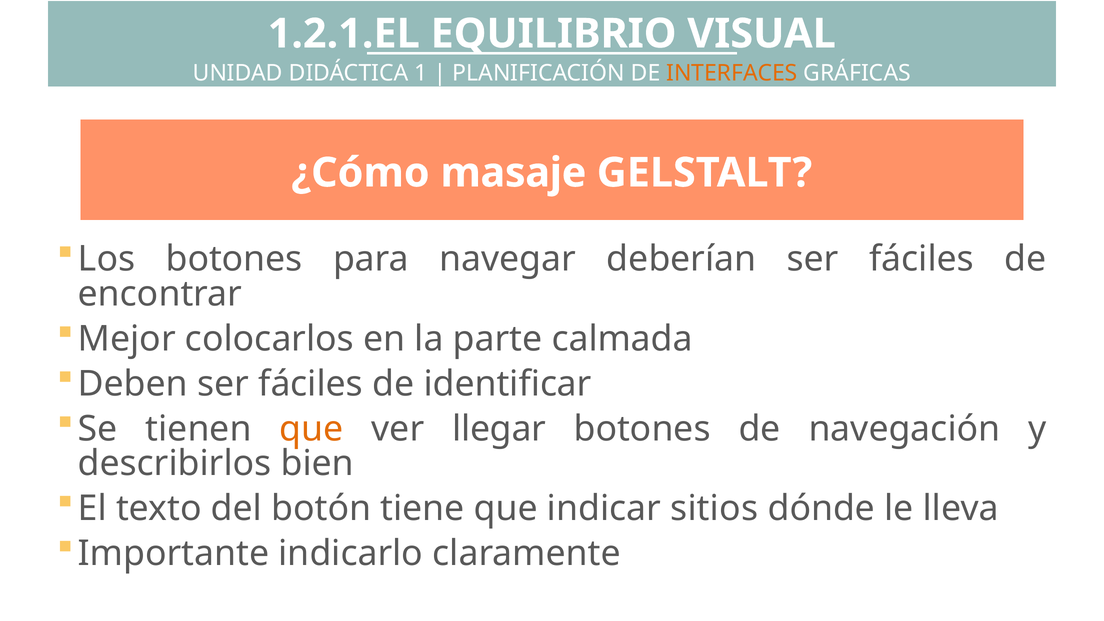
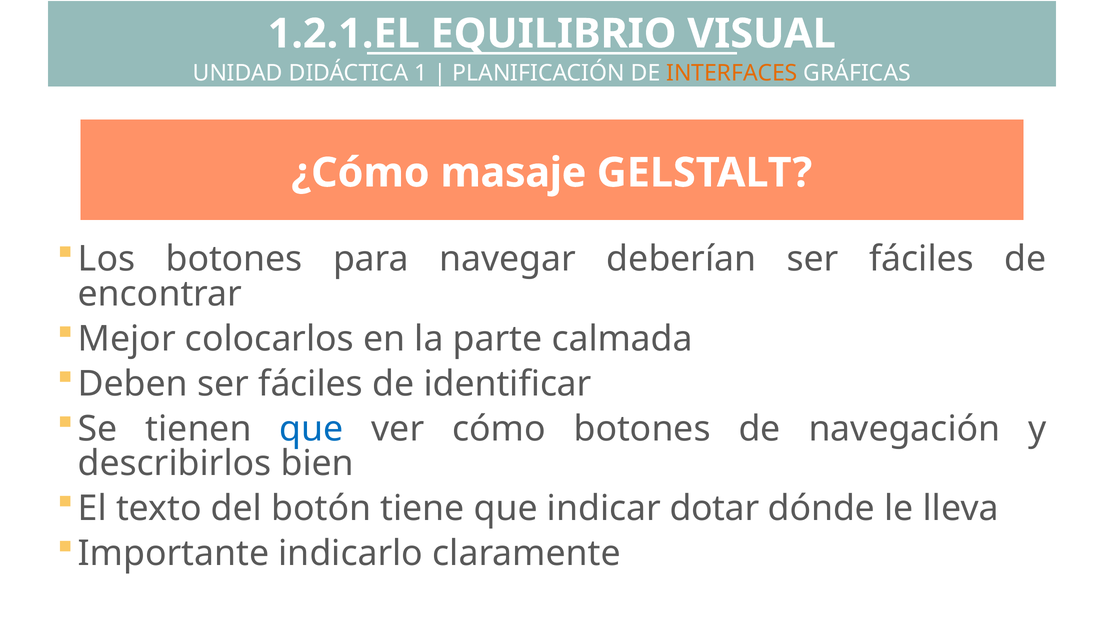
que colour: orange -> blue (312, 429)
llegar: llegar -> cómo (499, 429)
sitios: sitios -> dotar (715, 508)
